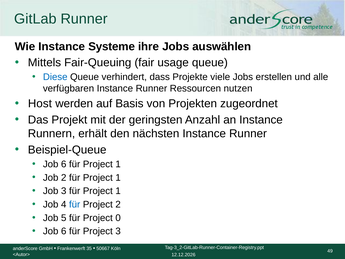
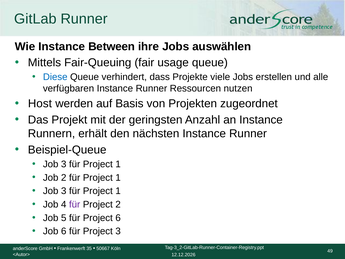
Systeme: Systeme -> Between (112, 46)
6: 6 -> 3 (64, 164)
für colour: blue -> purple (75, 204)
Project 0: 0 -> 6 (118, 218)
